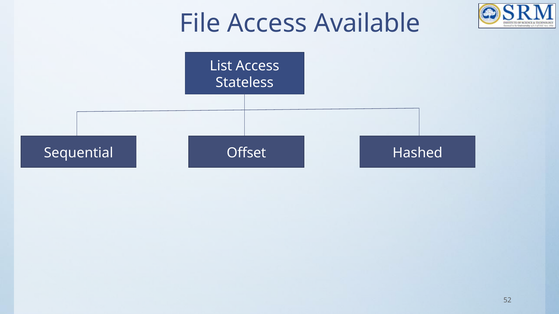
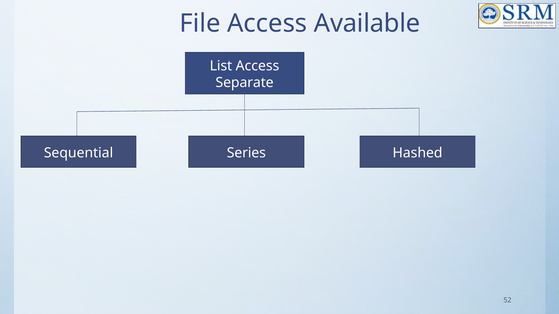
Stateless: Stateless -> Separate (245, 83)
Offset: Offset -> Series (246, 153)
